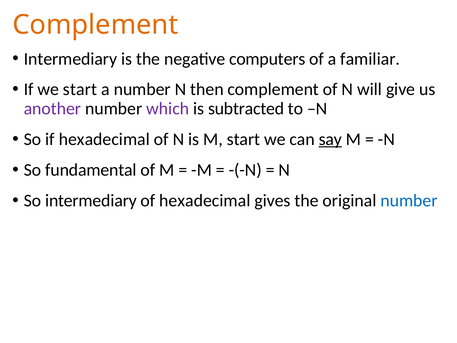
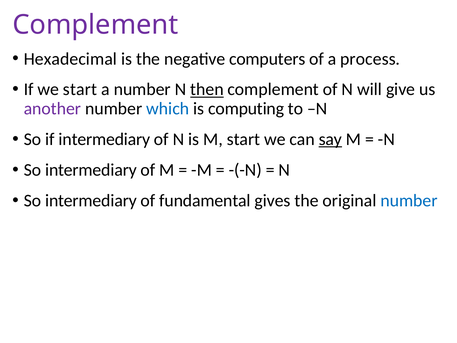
Complement colour: orange -> purple (95, 25)
Intermediary: Intermediary -> Hexadecimal (70, 59)
familiar: familiar -> process (370, 59)
then underline: none -> present (207, 89)
which colour: purple -> blue (168, 109)
subtracted: subtracted -> computing (246, 109)
if hexadecimal: hexadecimal -> intermediary (104, 139)
fundamental: fundamental -> intermediary (91, 170)
of hexadecimal: hexadecimal -> fundamental (205, 200)
